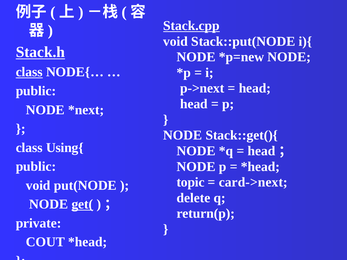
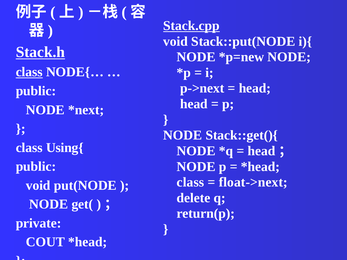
topic: topic -> class (190, 182)
card->next: card->next -> float->next (253, 182)
get( underline: present -> none (82, 204)
